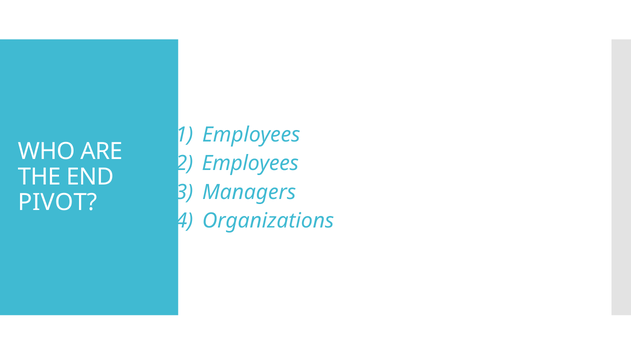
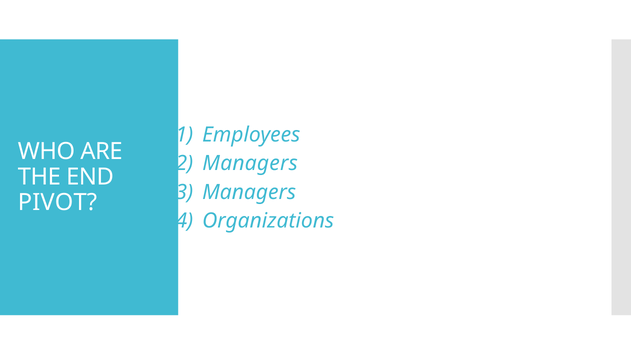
Employees: Employees -> Managers (250, 163)
